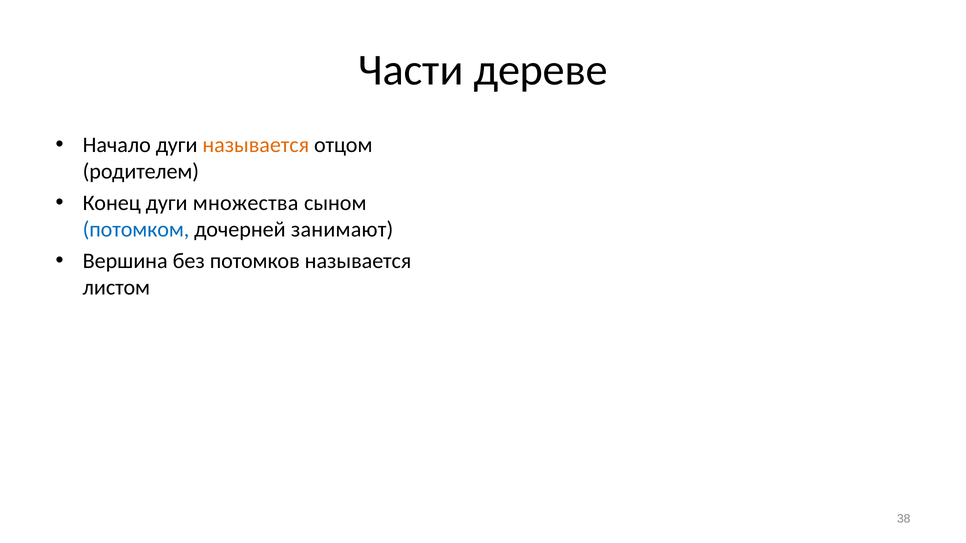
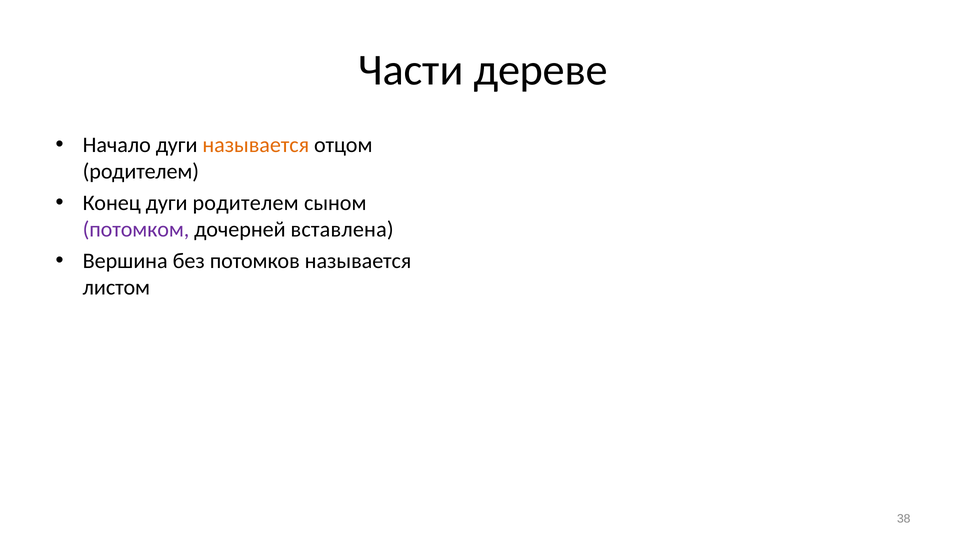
дуги множества: множества -> родителем (246, 203)
потомком colour: blue -> purple (136, 230)
занимают: занимают -> вставлена (342, 230)
